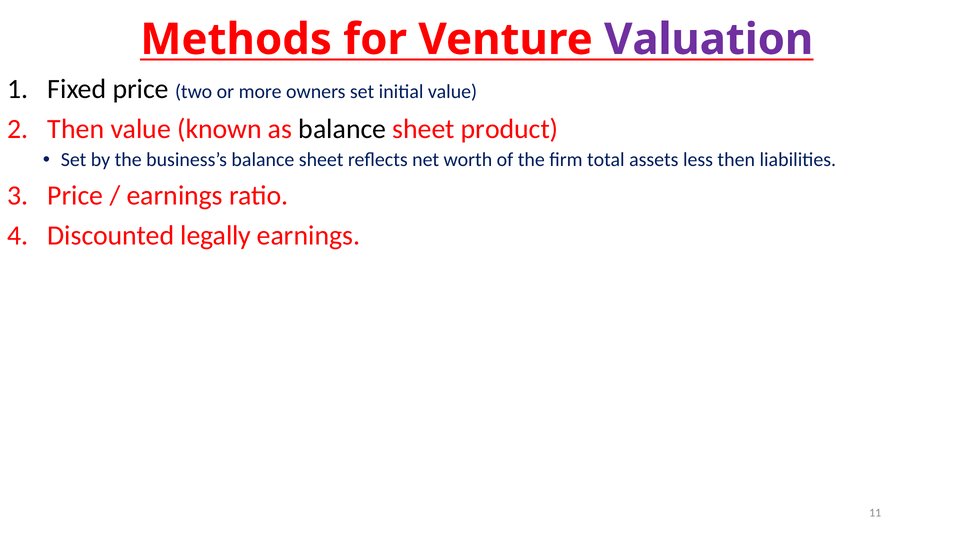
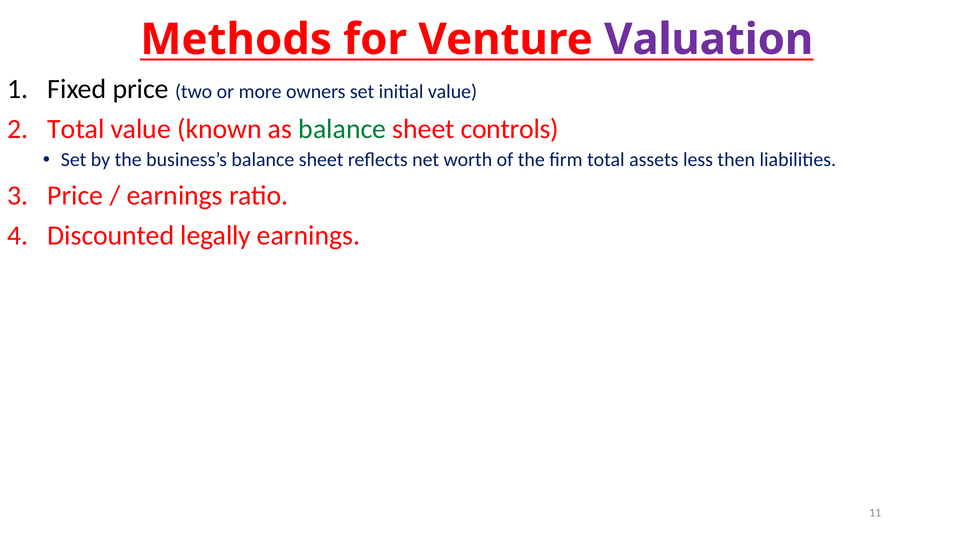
Then: Then -> Total (76, 129)
balance colour: black -> green (342, 129)
product: product -> controls (510, 129)
